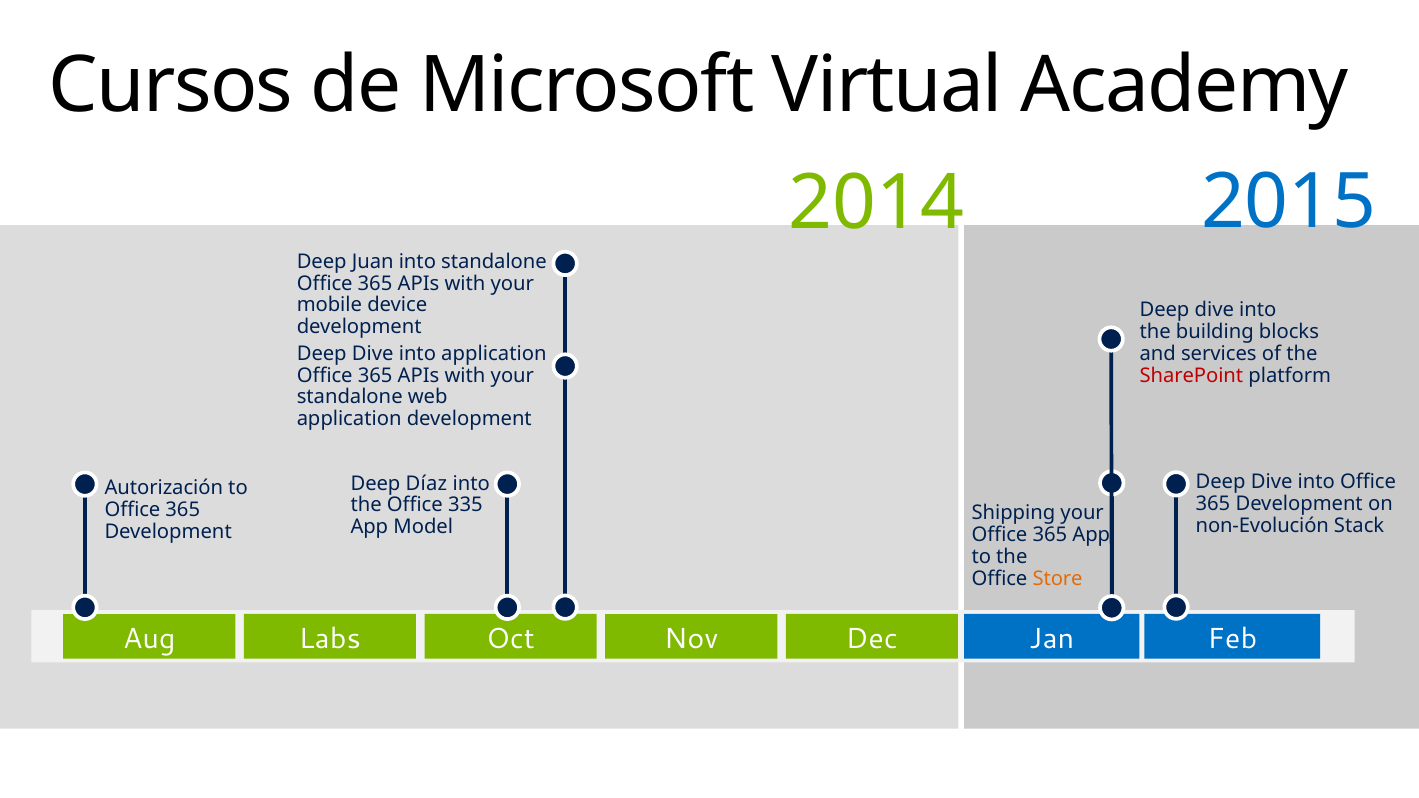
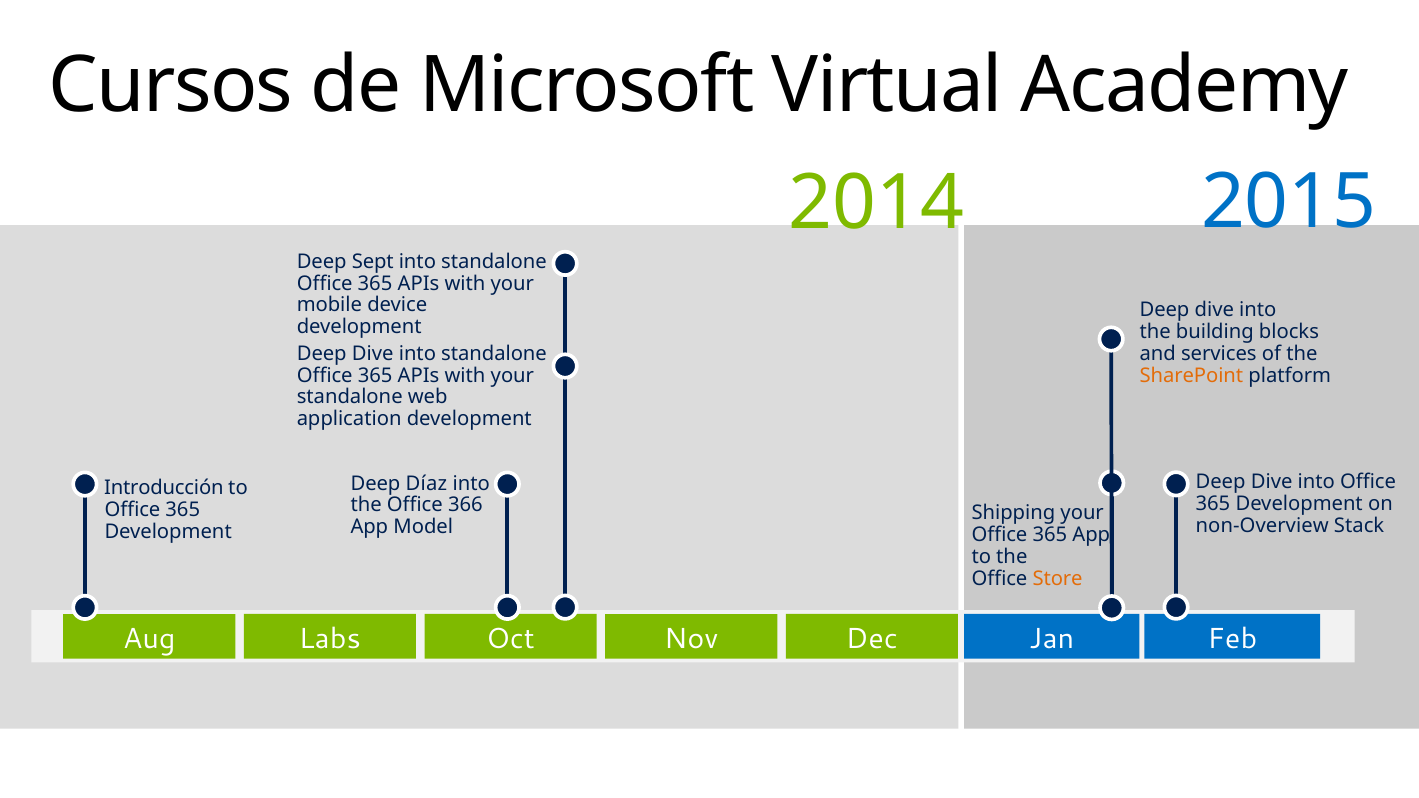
Juan: Juan -> Sept (373, 262)
Dive into application: application -> standalone (494, 354)
SharePoint colour: red -> orange (1191, 376)
Autorización: Autorización -> Introducción (164, 488)
335: 335 -> 366 (465, 506)
non-Evolución: non-Evolución -> non-Overview (1262, 526)
